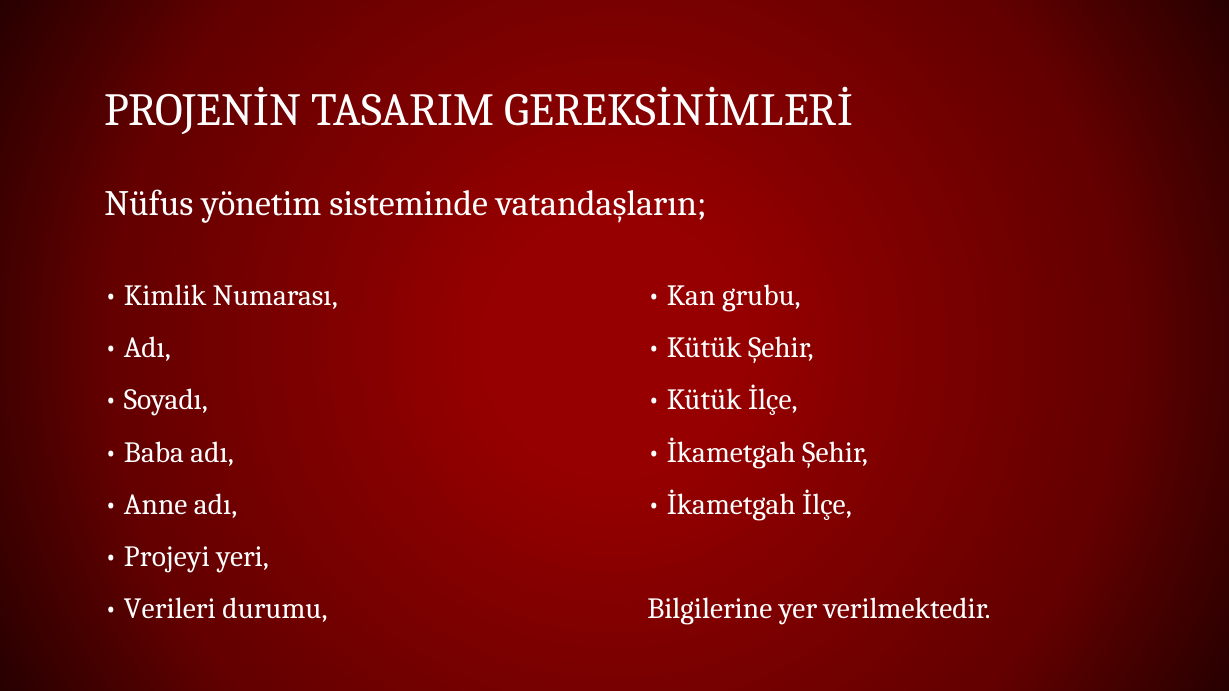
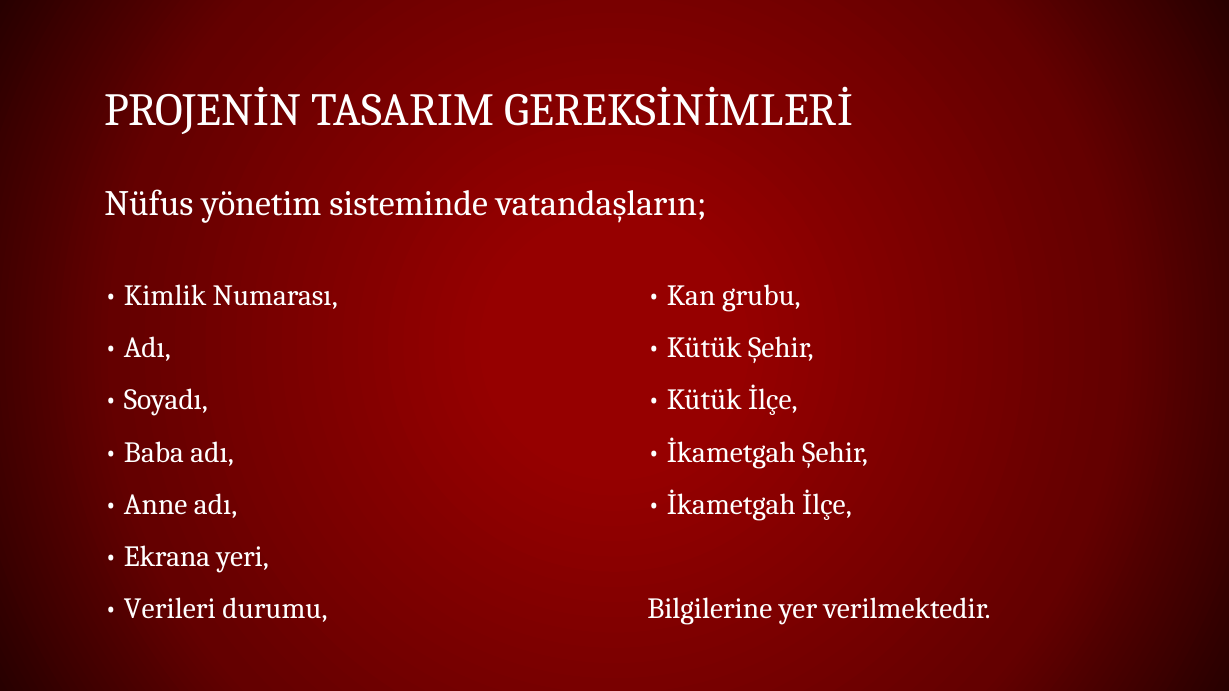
Projeyi: Projeyi -> Ekrana (167, 557)
